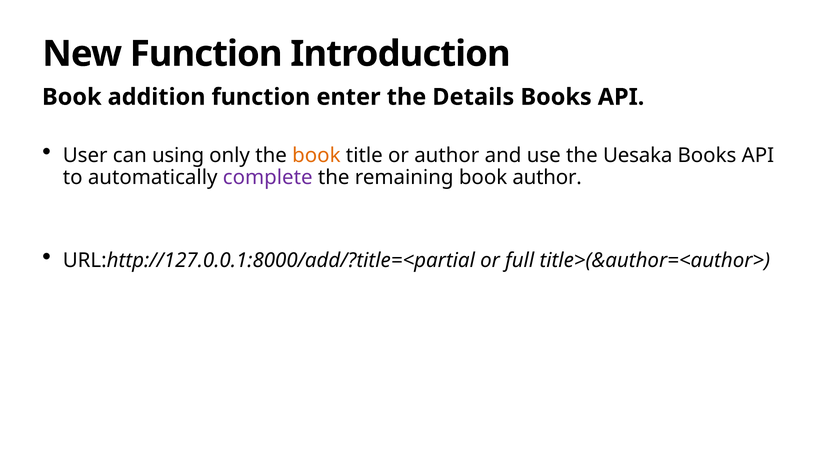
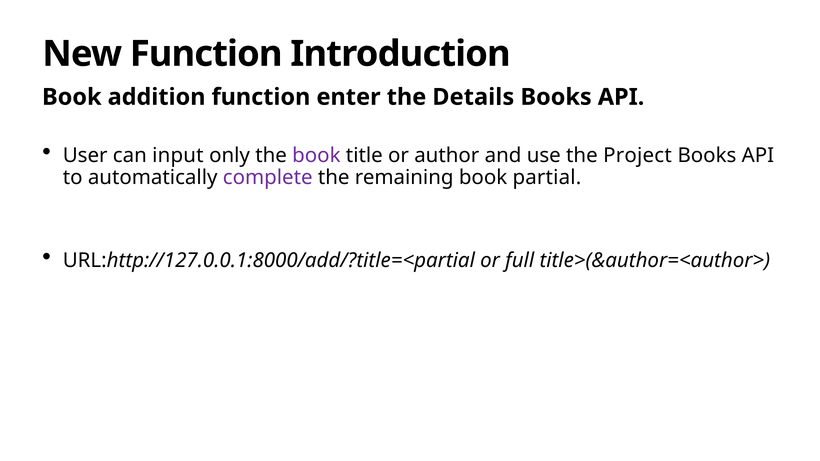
using: using -> input (178, 156)
book colour: orange -> purple (316, 156)
Uesaka: Uesaka -> Project (638, 156)
book author: author -> partial (547, 178)
